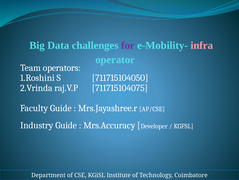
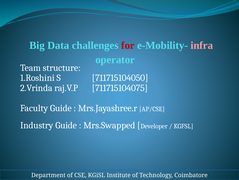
for colour: purple -> red (128, 45)
operators: operators -> structure (62, 68)
Mrs.Accuracy: Mrs.Accuracy -> Mrs.Swapped (109, 125)
